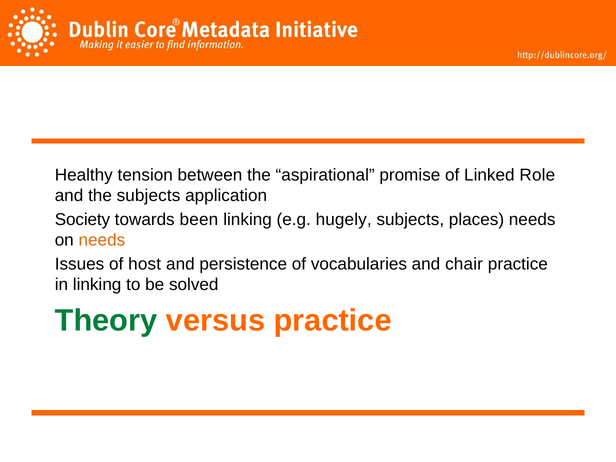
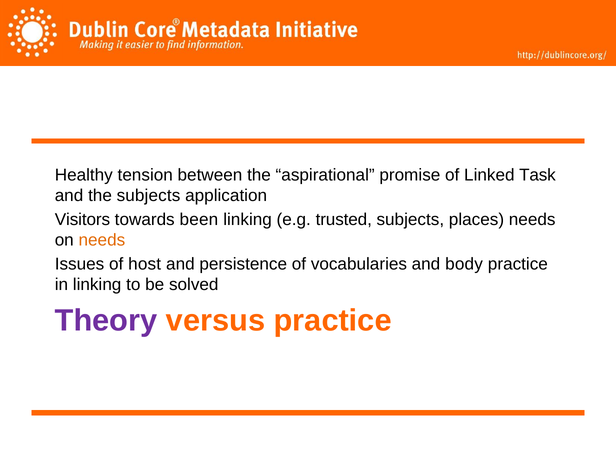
Role: Role -> Task (538, 175)
Society: Society -> Visitors (82, 220)
hugely: hugely -> trusted (344, 220)
chair: chair -> body (464, 264)
Theory colour: green -> purple (106, 321)
